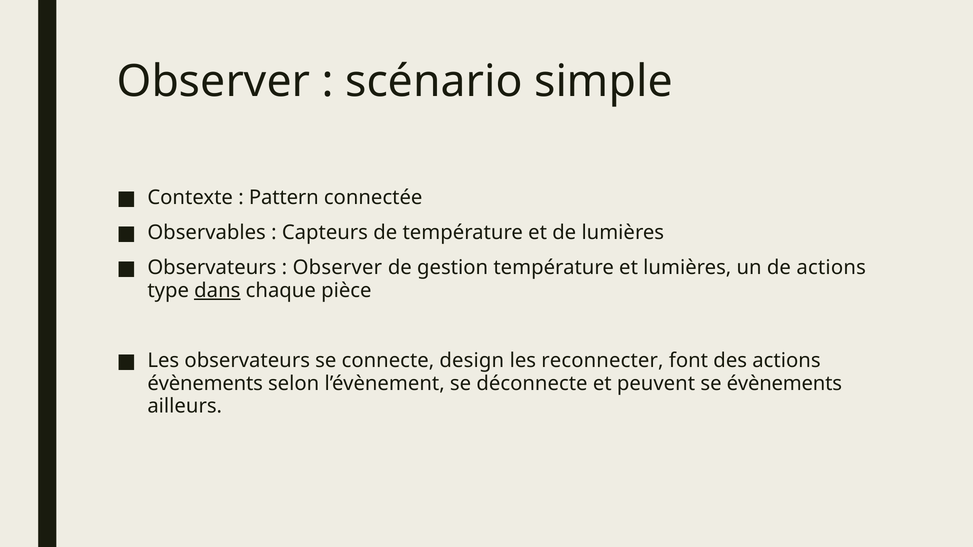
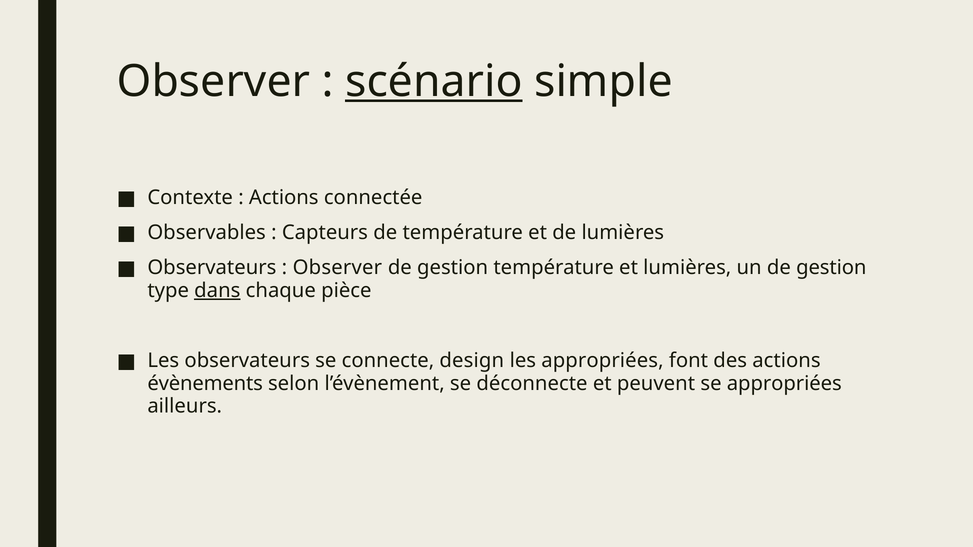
scénario underline: none -> present (434, 82)
Pattern: Pattern -> Actions (284, 198)
un de actions: actions -> gestion (831, 268)
les reconnecter: reconnecter -> appropriées (602, 361)
se évènements: évènements -> appropriées (784, 384)
